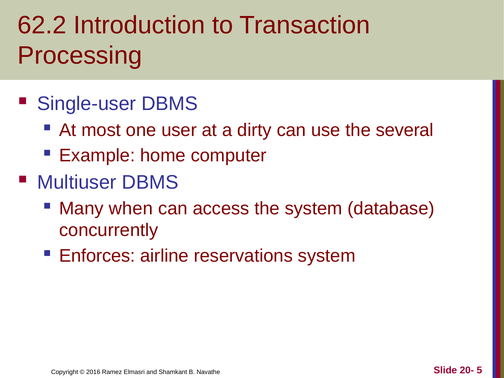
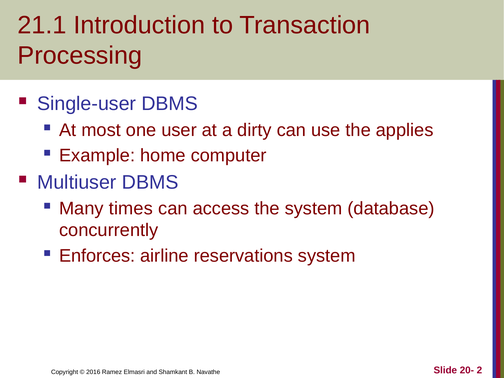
62.2: 62.2 -> 21.1 (42, 25)
several: several -> applies (405, 130)
when: when -> times (131, 208)
5: 5 -> 2 (479, 370)
